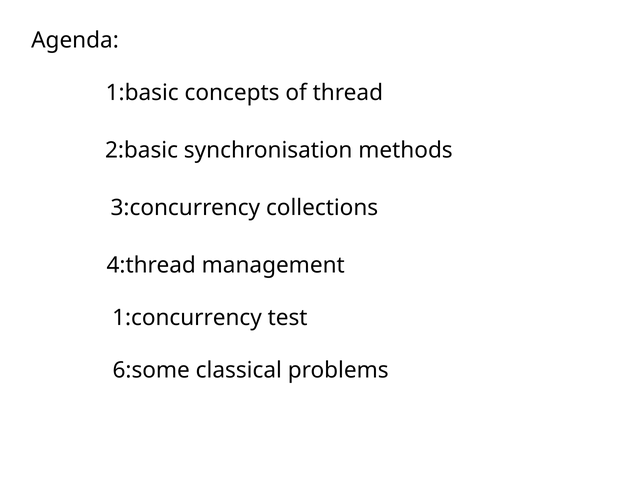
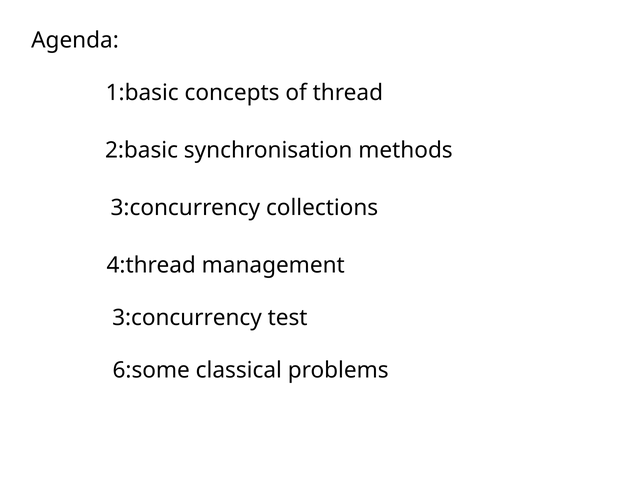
1:concurrency: 1:concurrency -> 3:concurrency (187, 318)
